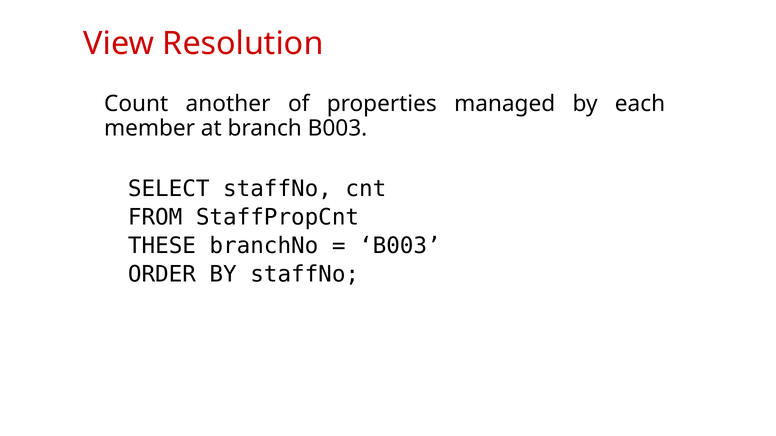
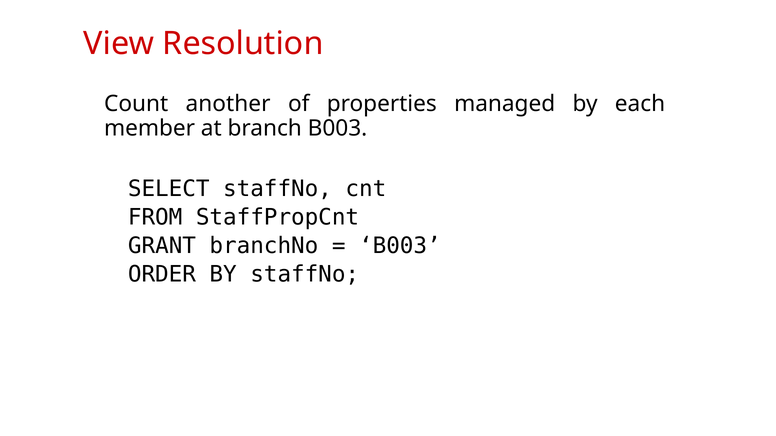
THESE: THESE -> GRANT (162, 246)
